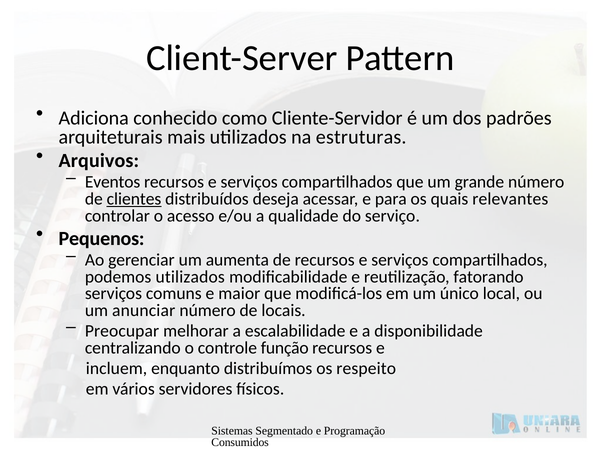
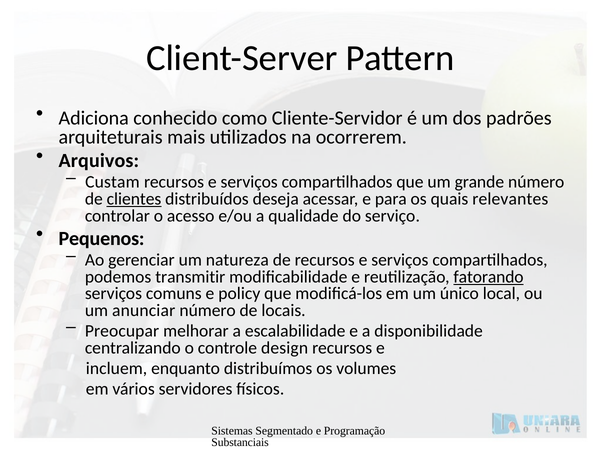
estruturas: estruturas -> ocorrerem (361, 137)
Eventos: Eventos -> Custam (112, 182)
aumenta: aumenta -> natureza (237, 260)
podemos utilizados: utilizados -> transmitir (190, 277)
fatorando underline: none -> present (489, 277)
maior: maior -> policy (239, 293)
função: função -> design (285, 348)
respeito: respeito -> volumes (366, 368)
Consumidos: Consumidos -> Substanciais (240, 442)
